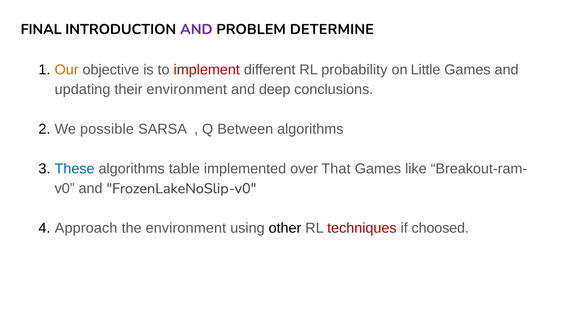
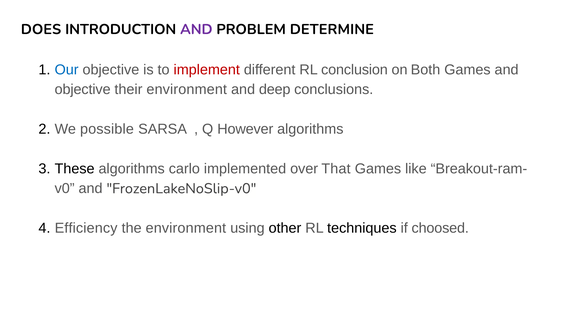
FINAL: FINAL -> DOES (41, 29)
Our colour: orange -> blue (67, 70)
probability: probability -> conclusion (354, 70)
Little: Little -> Both (425, 70)
updating: updating -> objective (83, 90)
Between: Between -> However (245, 129)
These colour: blue -> black (75, 169)
table: table -> carlo (184, 169)
Approach: Approach -> Efficiency (86, 228)
techniques colour: red -> black (362, 228)
